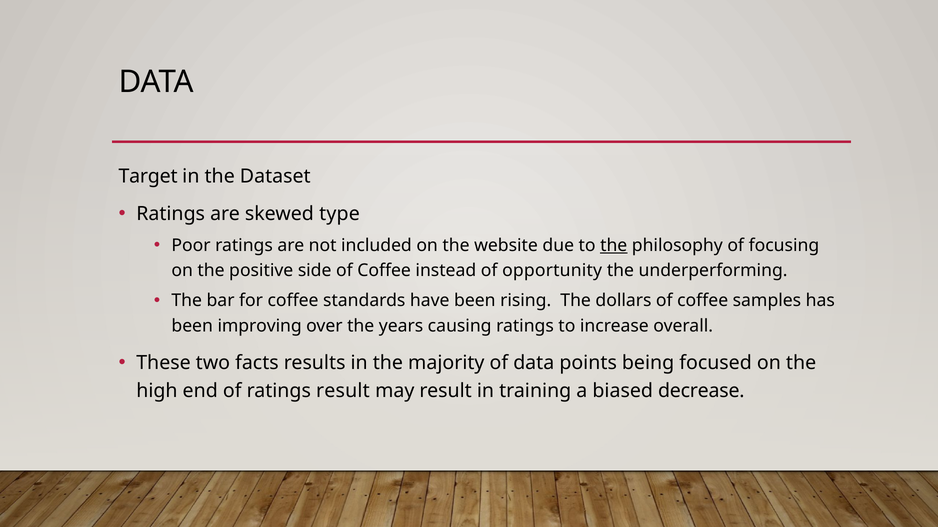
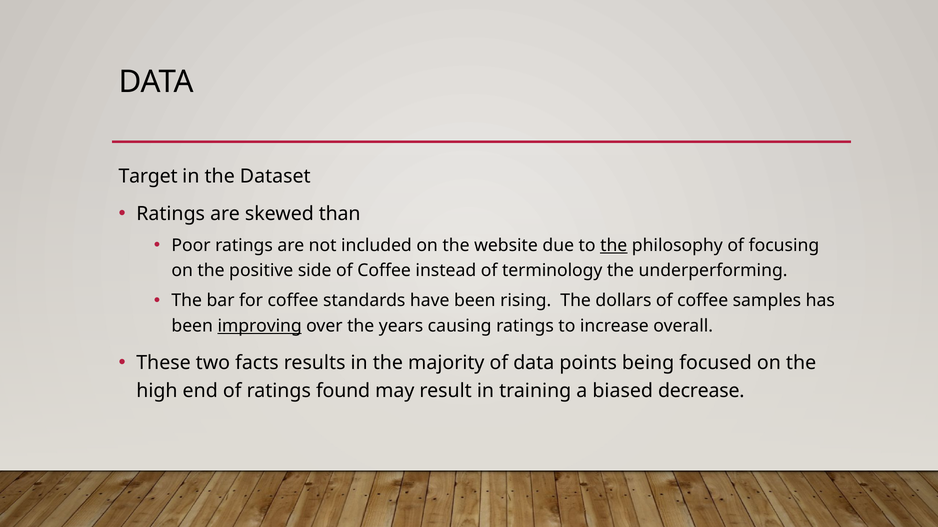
type: type -> than (340, 214)
opportunity: opportunity -> terminology (552, 271)
improving underline: none -> present (260, 326)
ratings result: result -> found (343, 391)
